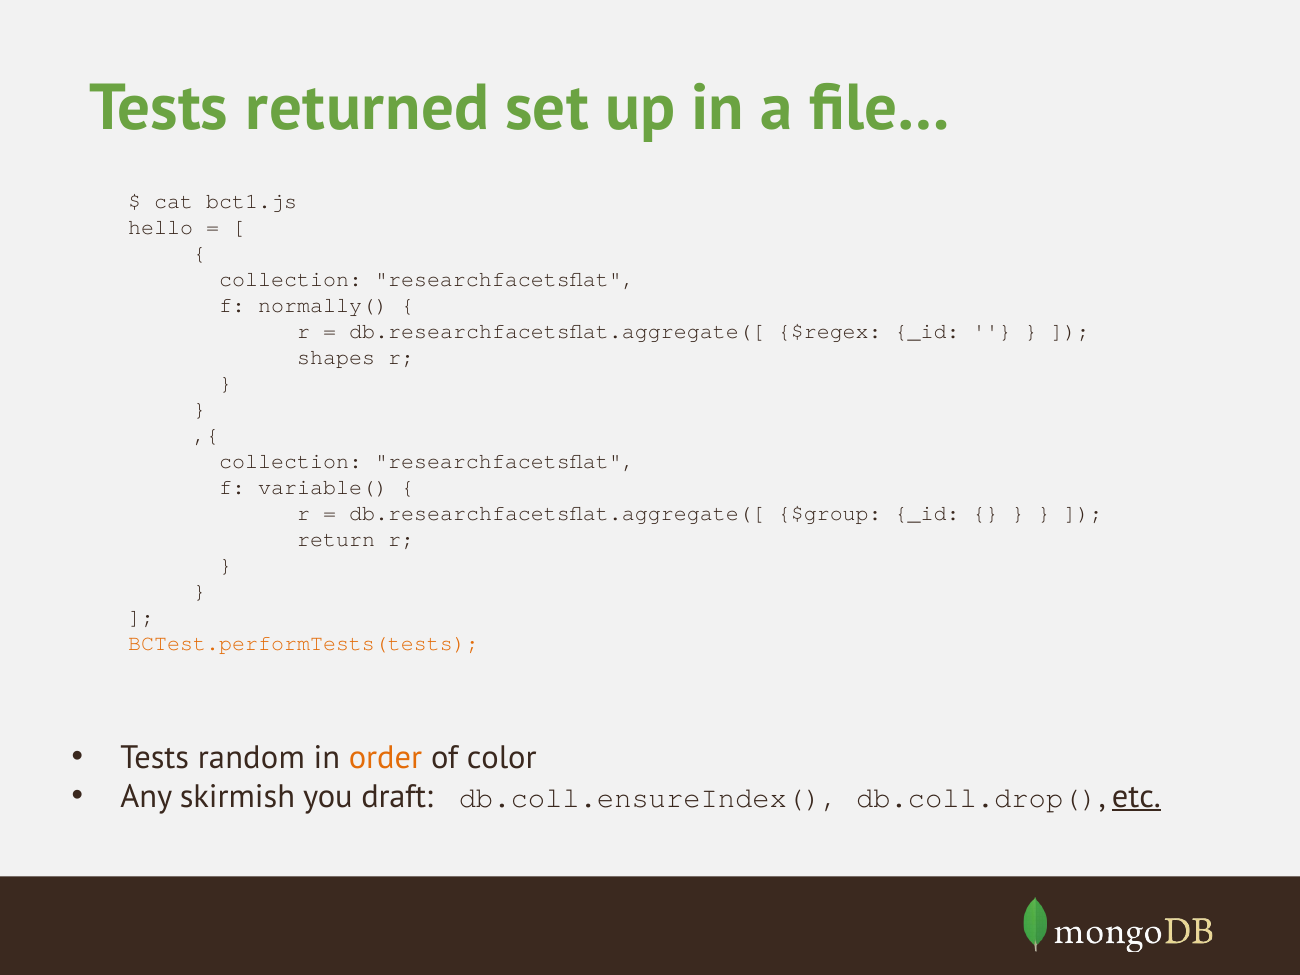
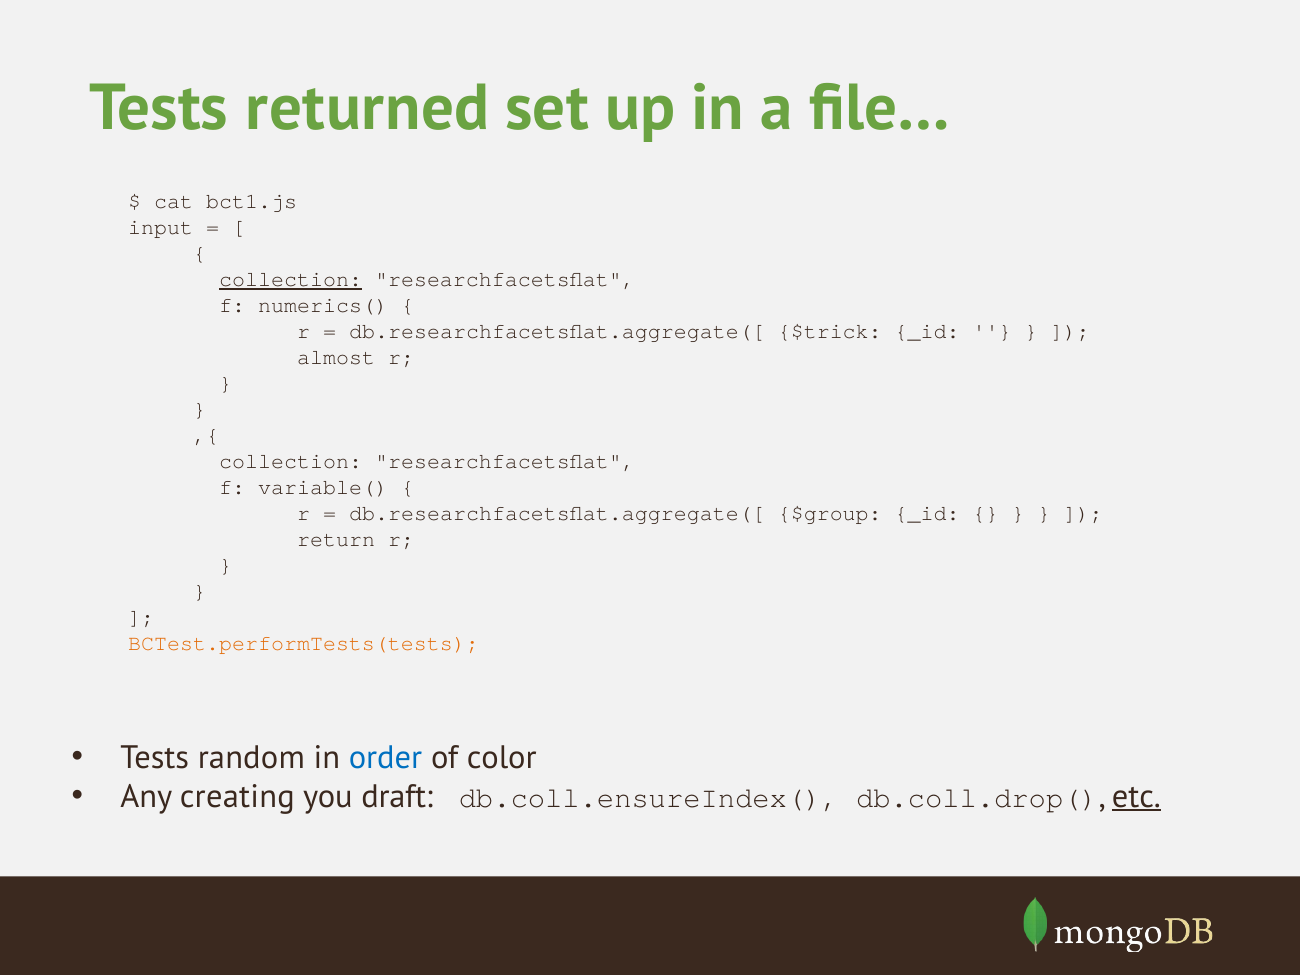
hello: hello -> input (161, 228)
collection underline: none -> present (291, 280)
normally(: normally( -> numerics( (323, 306)
$regex: $regex -> $trick (830, 332)
shapes: shapes -> almost (336, 358)
order colour: orange -> blue (385, 757)
skirmish: skirmish -> creating (237, 796)
